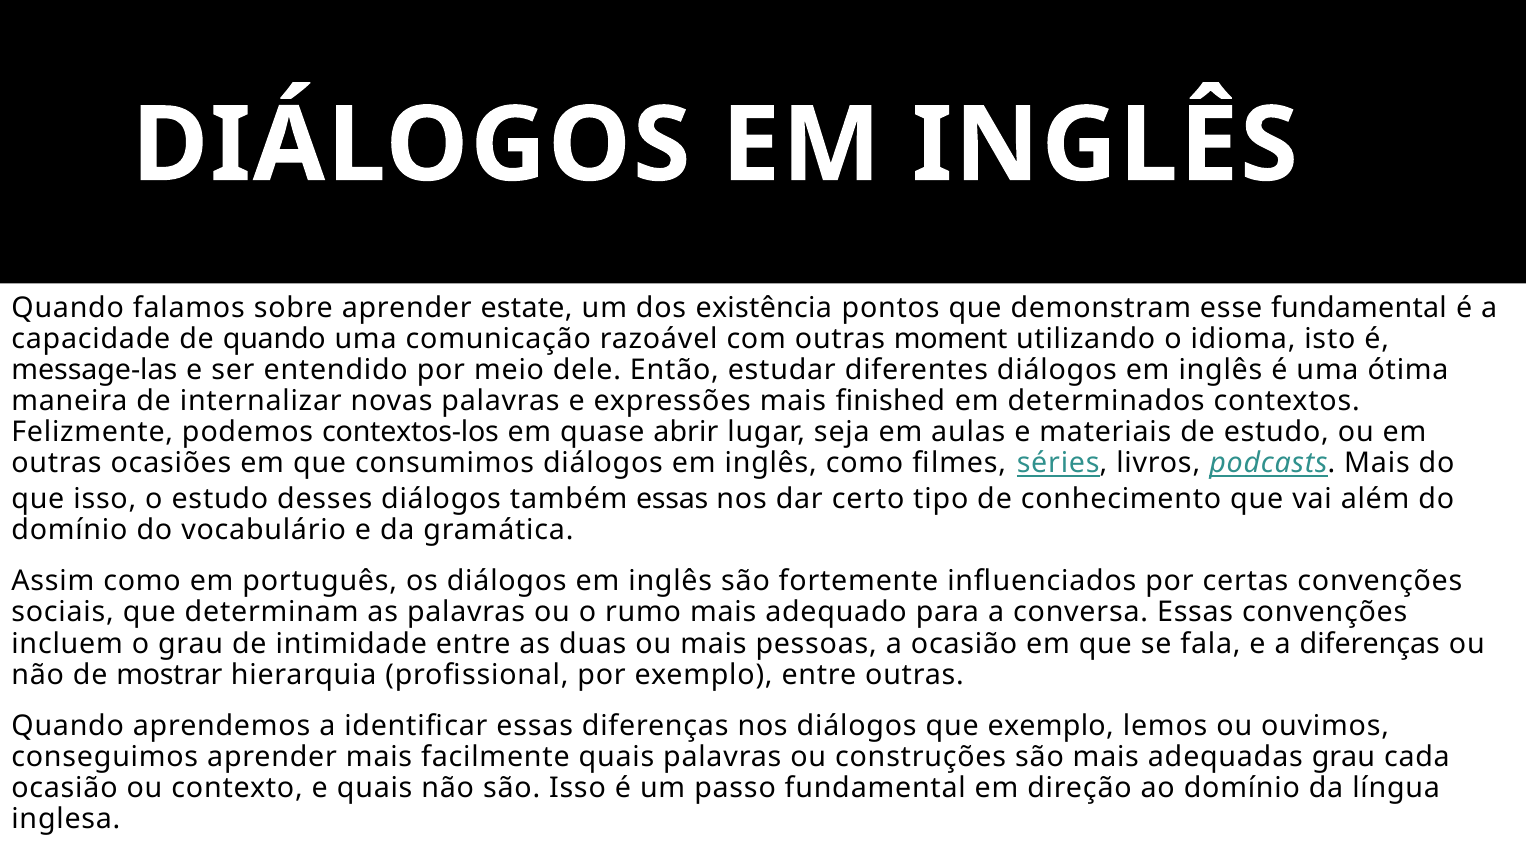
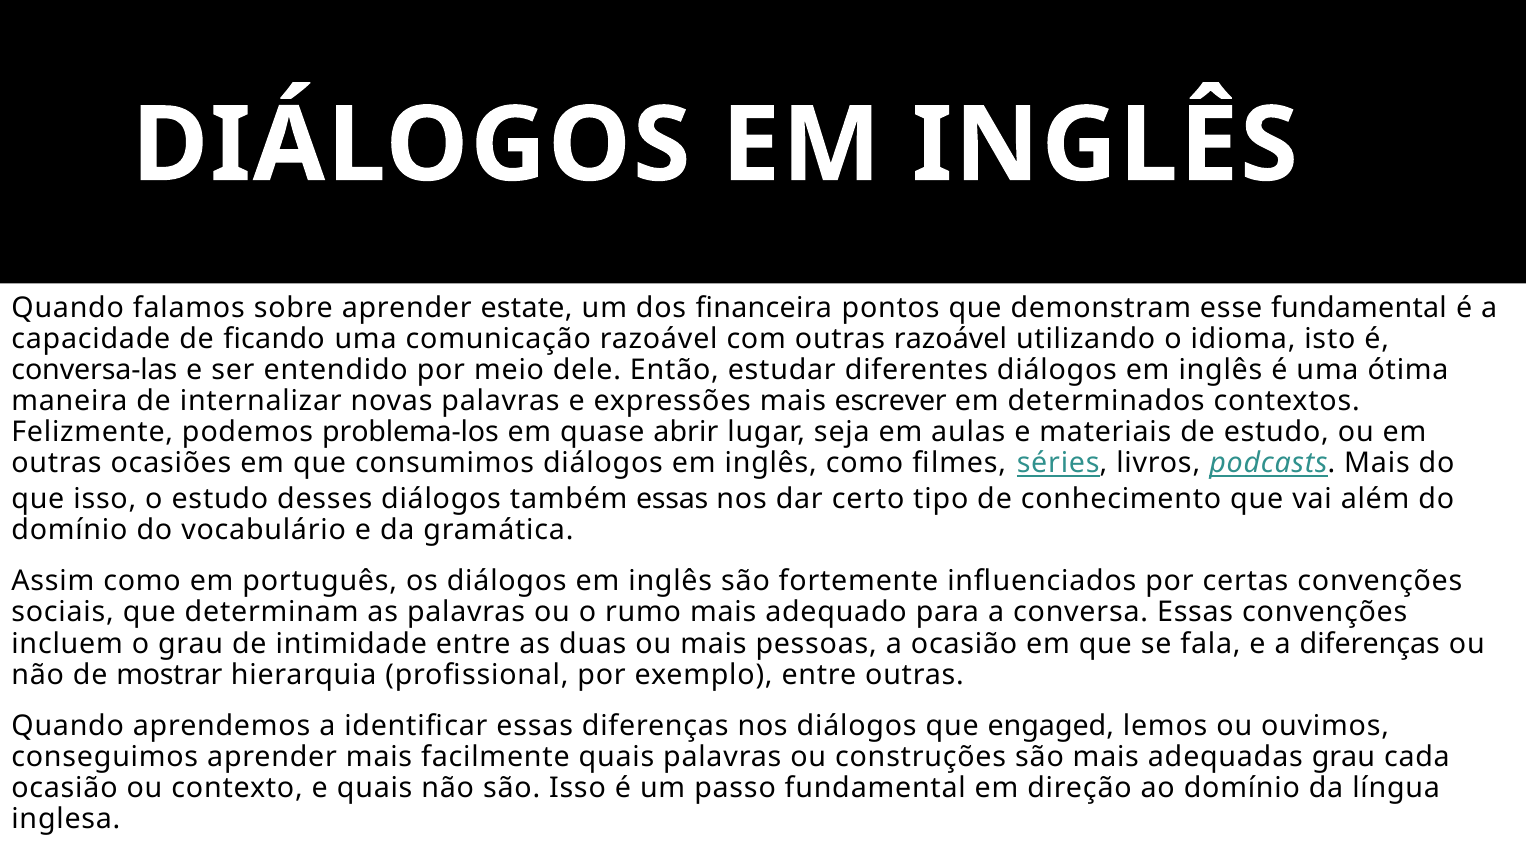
existência: existência -> financeira (764, 308)
de quando: quando -> ficando (274, 339)
outras moment: moment -> razoável (950, 339)
message-las: message-las -> conversa-las (94, 370)
finished: finished -> escrever (891, 401)
contextos-los: contextos-los -> problema-los (410, 433)
que exemplo: exemplo -> engaged (1051, 726)
